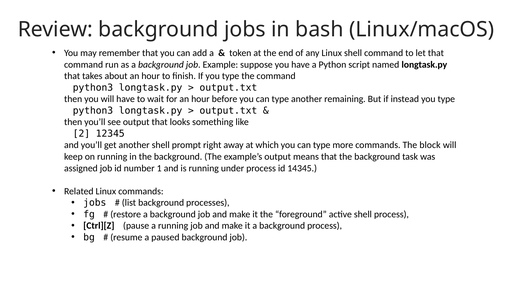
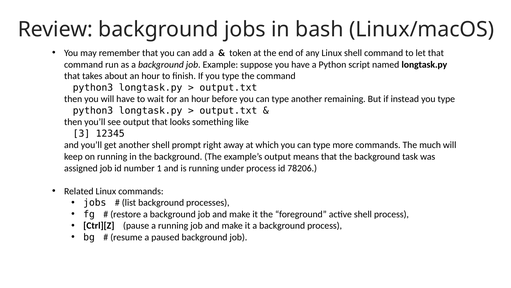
2: 2 -> 3 (81, 133)
block: block -> much (430, 145)
14345: 14345 -> 78206 (302, 168)
